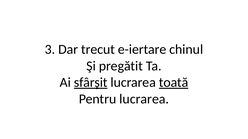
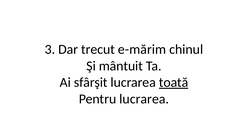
e-iertare: e-iertare -> e-mărim (142, 50)
pregătit: pregătit -> mântuit (121, 66)
sfârşit underline: present -> none (91, 83)
